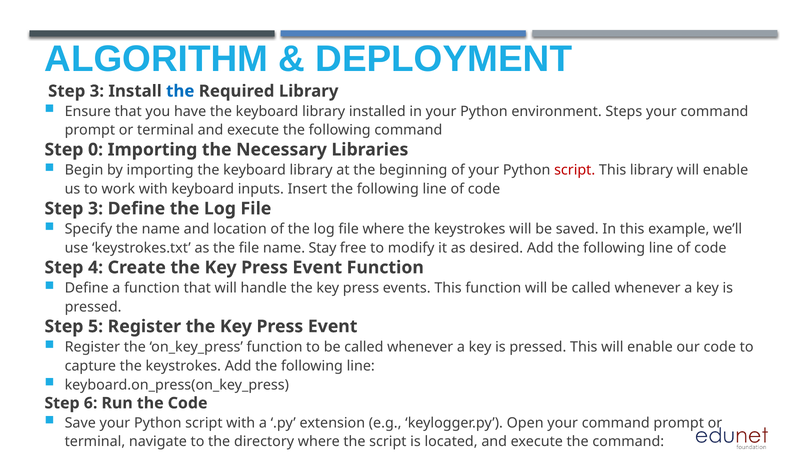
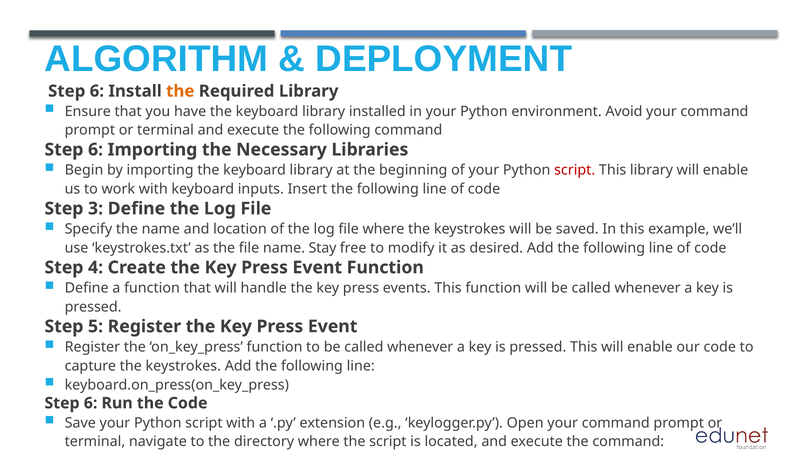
3: 3 -> 6 (97, 91)
the colour: blue -> orange (180, 91)
Steps: Steps -> Avoid (624, 111)
0: 0 -> 6 (96, 150)
